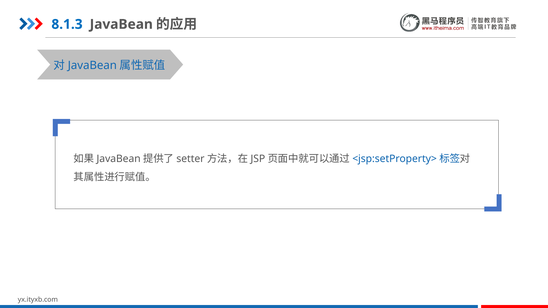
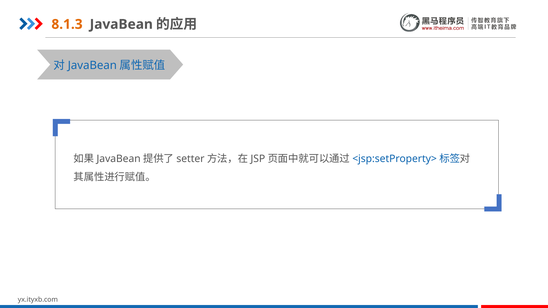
8.1.3 colour: blue -> orange (67, 24)
